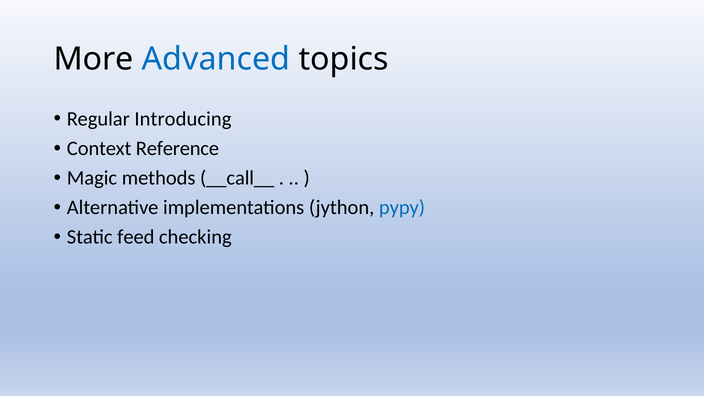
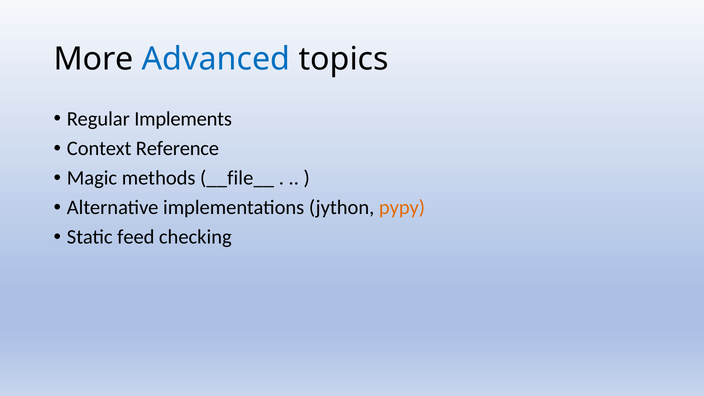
Introducing: Introducing -> Implements (183, 119)
__call__: __call__ -> __file__ (237, 178)
pypy colour: blue -> orange (402, 208)
